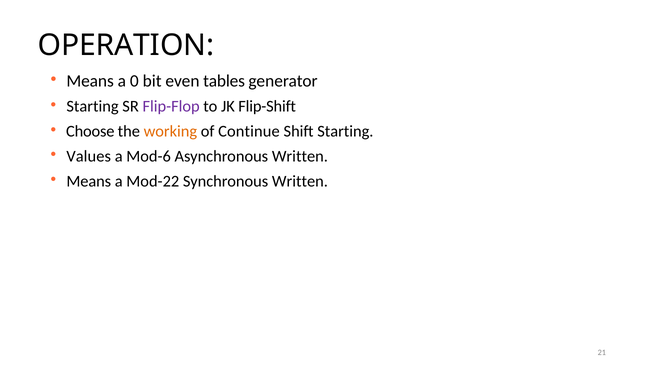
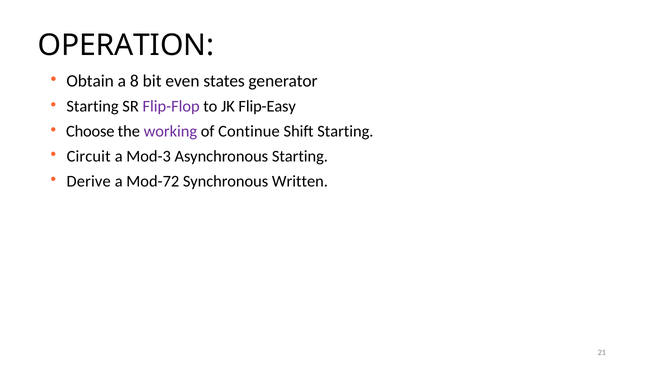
Means: Means -> Obtain (90, 81)
0: 0 -> 8 (134, 81)
tables: tables -> states (224, 81)
Flip-Shift: Flip-Shift -> Flip-Easy (267, 107)
working colour: orange -> purple (170, 131)
Values: Values -> Circuit (89, 156)
Mod-6: Mod-6 -> Mod-3 (149, 156)
Asynchronous Written: Written -> Starting (300, 156)
Means: Means -> Derive (89, 181)
Mod-22: Mod-22 -> Mod-72 (153, 181)
